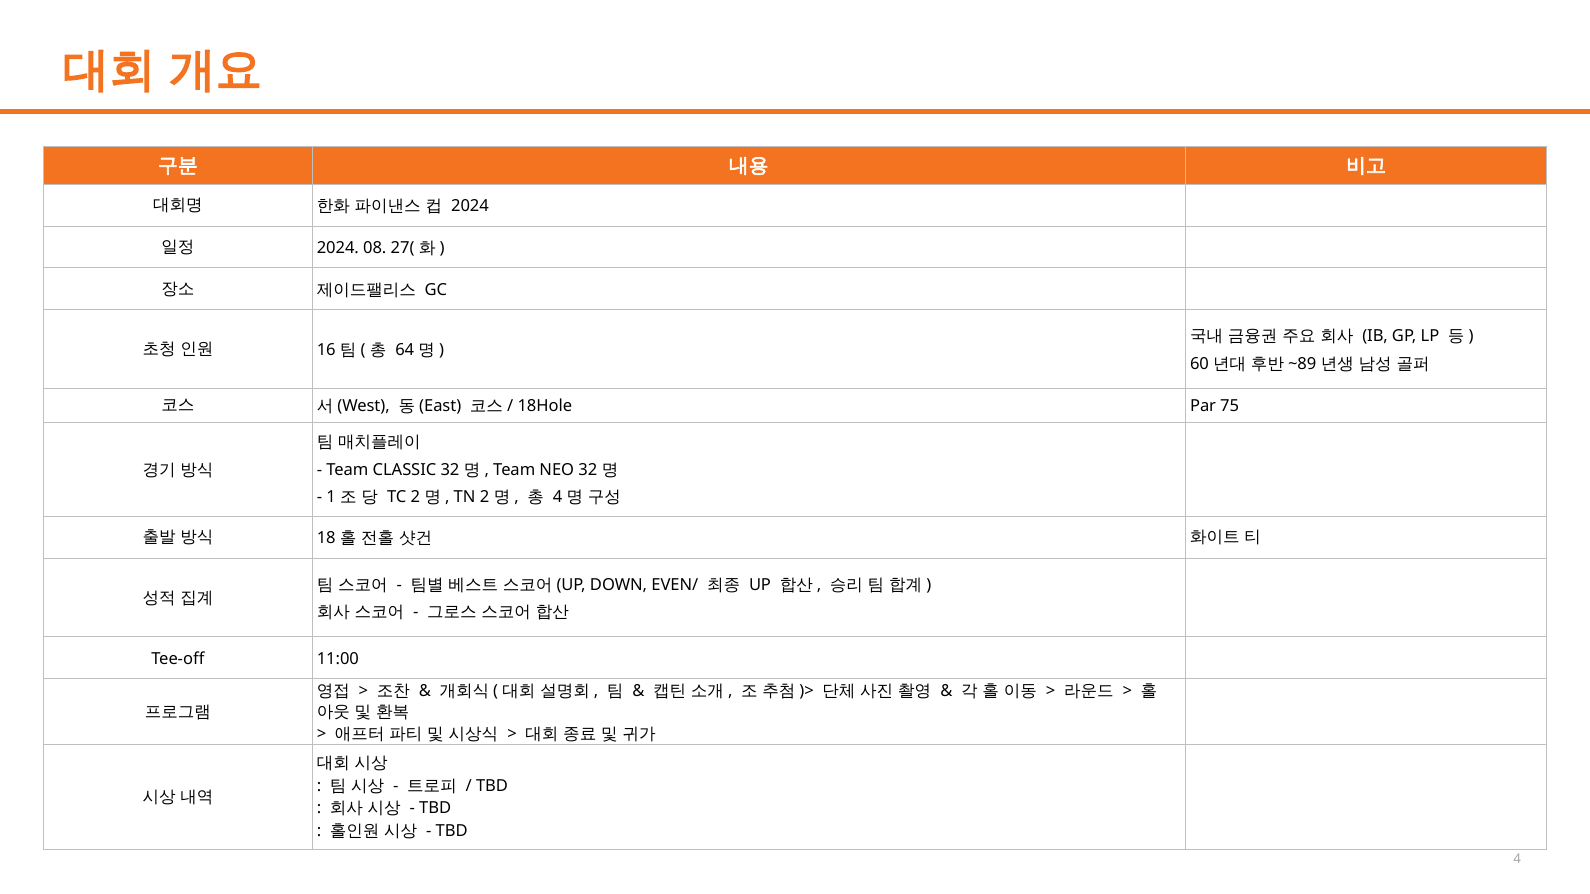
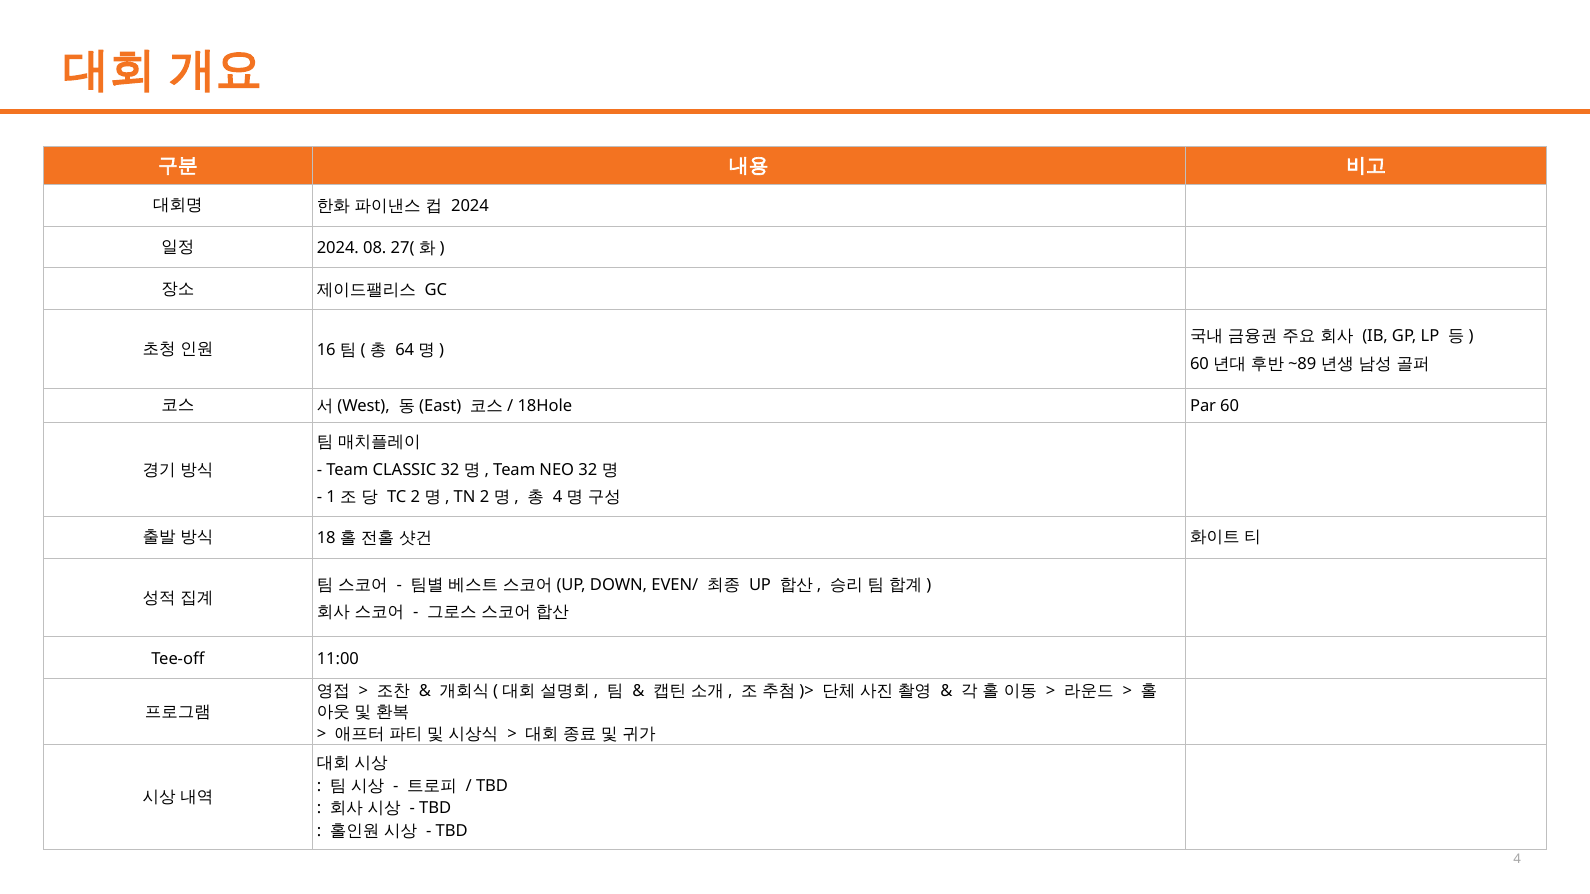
Par 75: 75 -> 60 (1230, 406)
